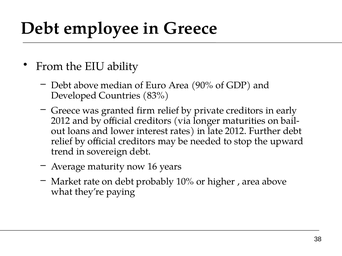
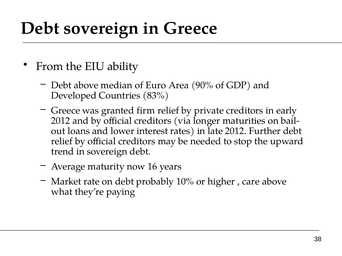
Debt employee: employee -> sovereign (101, 28)
area: area -> care (251, 182)
